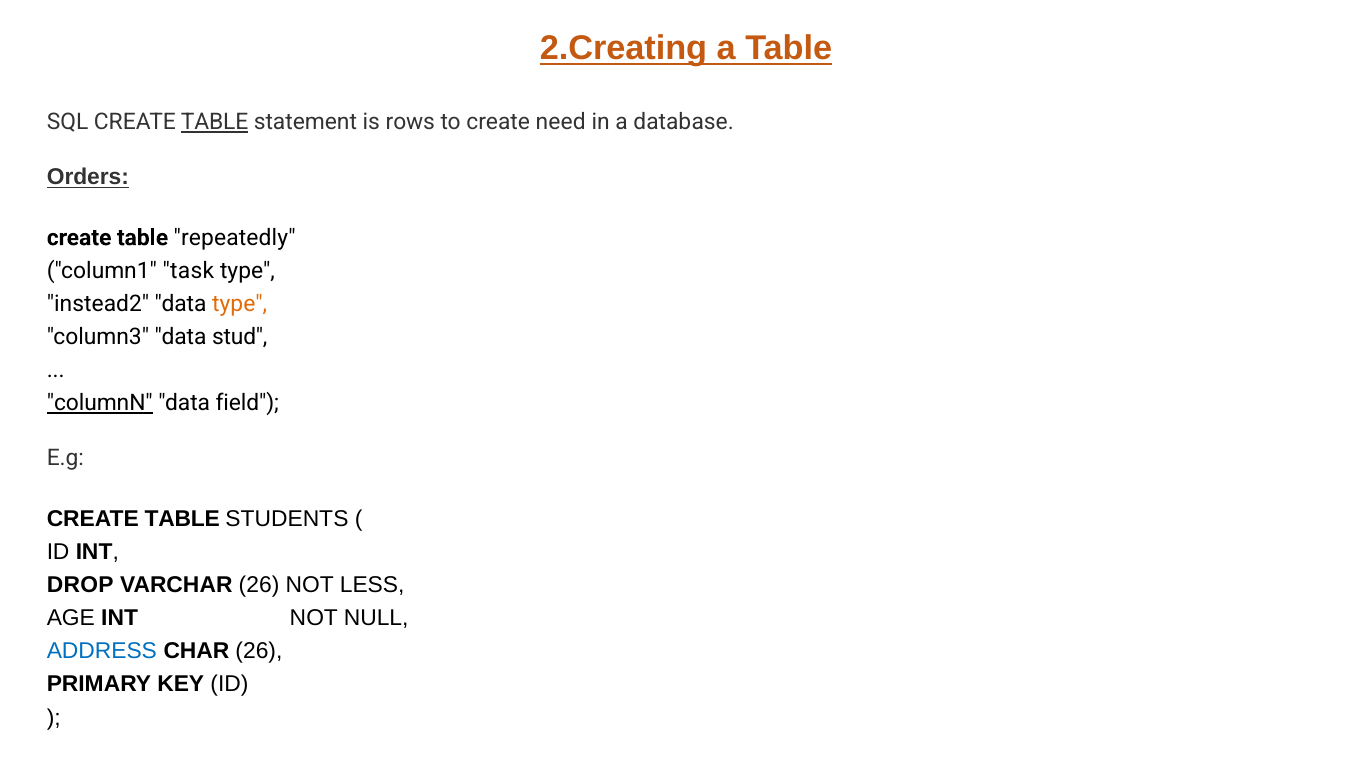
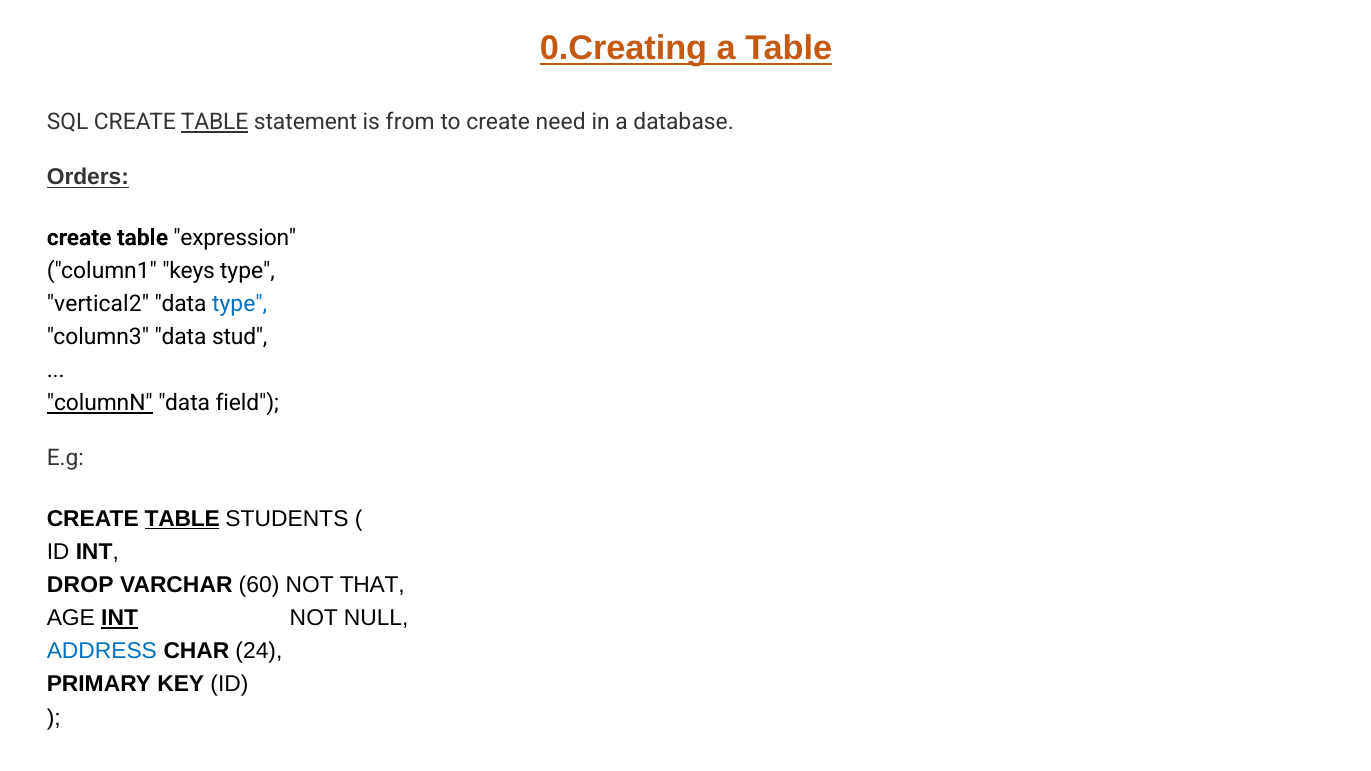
2.Creating: 2.Creating -> 0.Creating (623, 49)
rows: rows -> from (410, 122)
repeatedly: repeatedly -> expression (235, 238)
task: task -> keys (189, 271)
instead2: instead2 -> vertical2 (98, 304)
type colour: orange -> blue (240, 304)
TABLE underline: none -> present (182, 519)
VARCHAR 26: 26 -> 60 (259, 585)
LESS: LESS -> THAT (372, 585)
INT underline: none -> present (120, 618)
CHAR 26: 26 -> 24 (259, 651)
